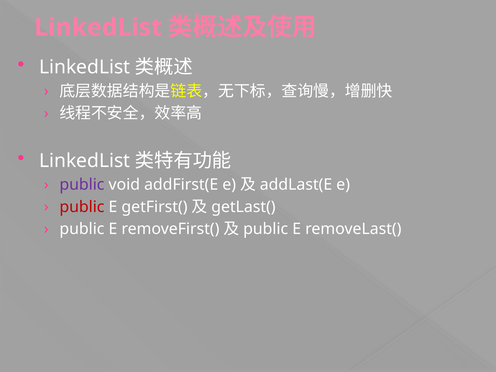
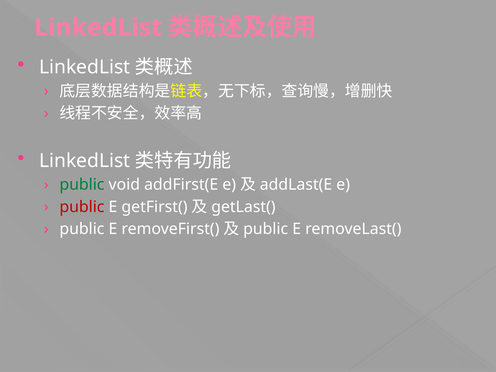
public colour: purple -> green (82, 185)
